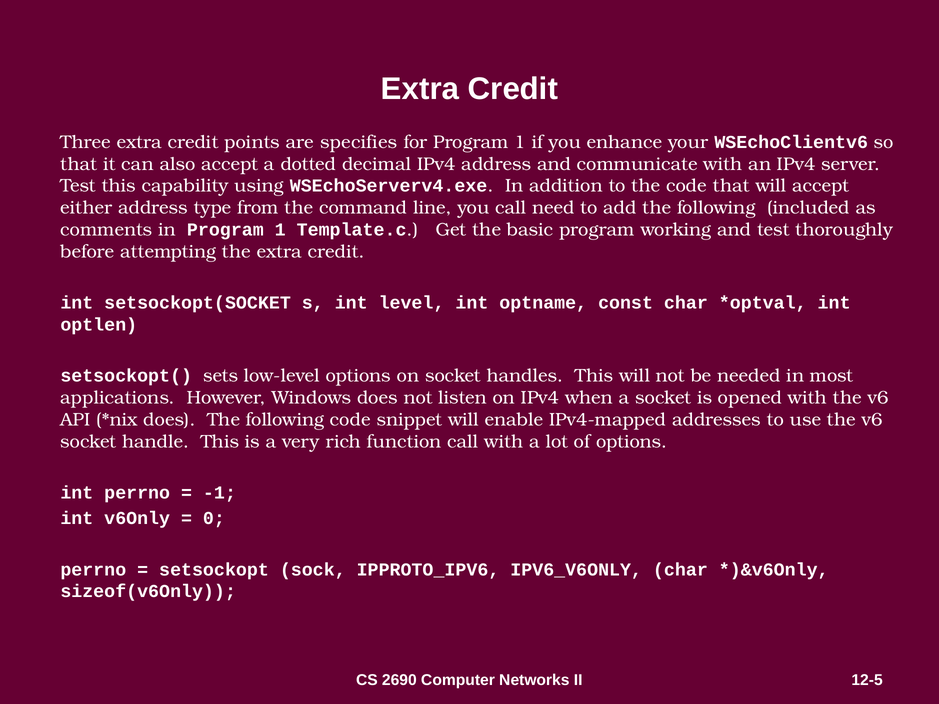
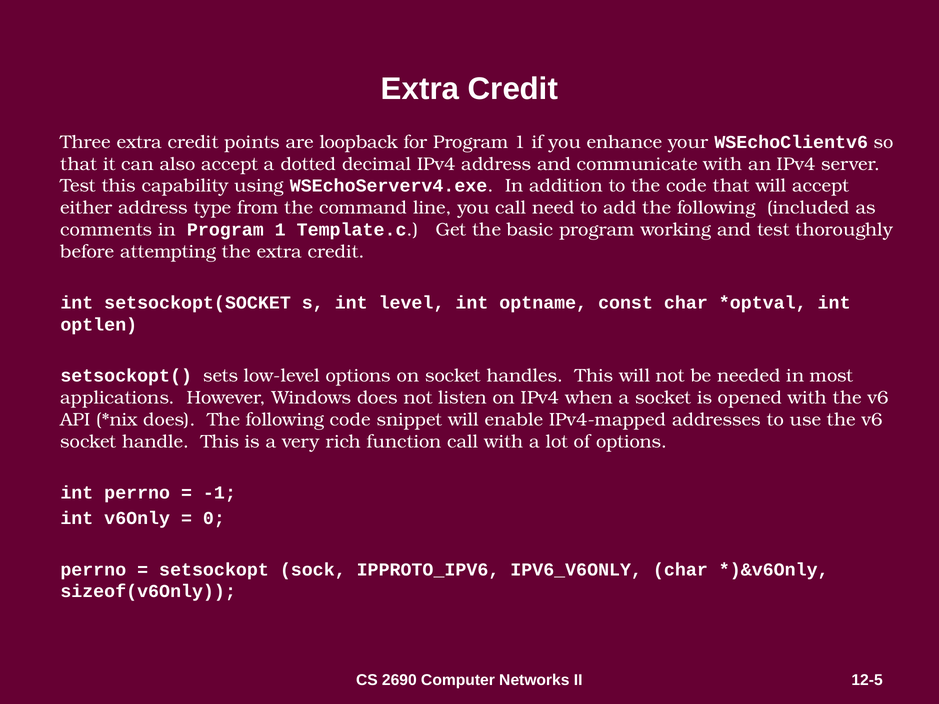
specifies: specifies -> loopback (359, 142)
